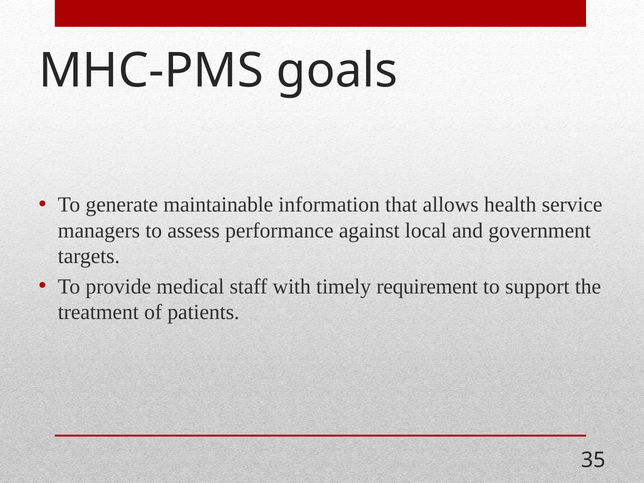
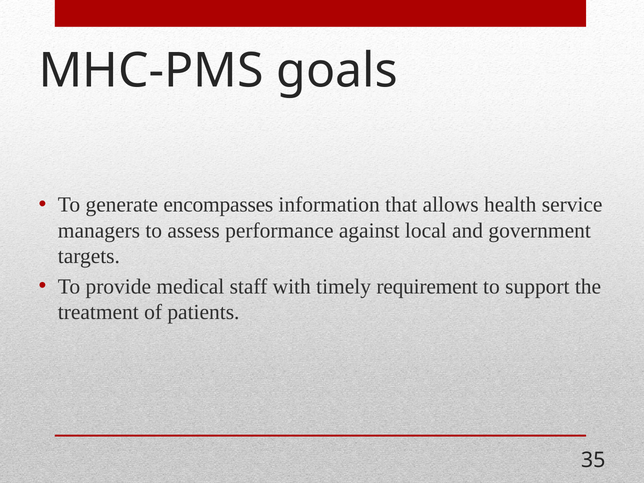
maintainable: maintainable -> encompasses (218, 205)
